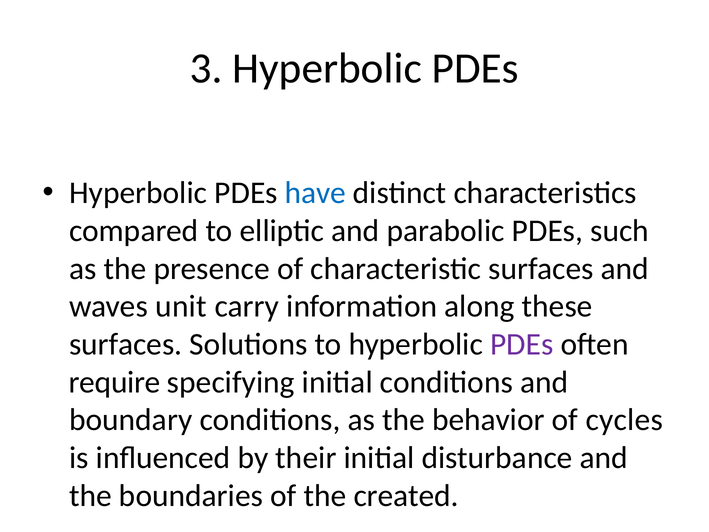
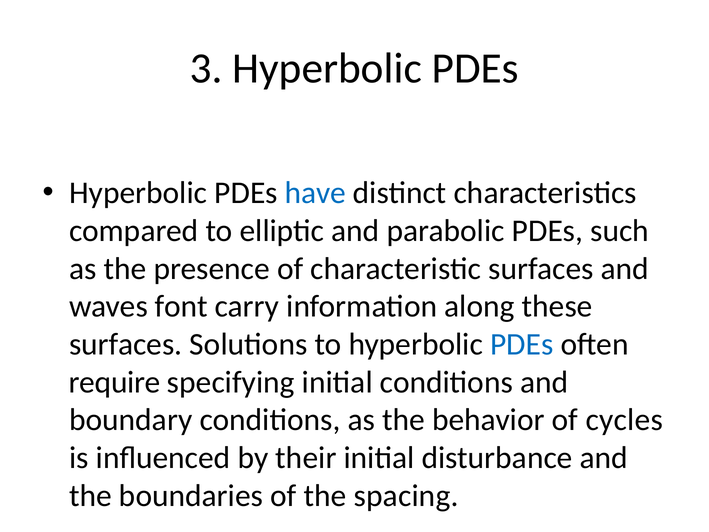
unit: unit -> font (181, 306)
PDEs colour: purple -> blue (522, 344)
created: created -> spacing (406, 495)
